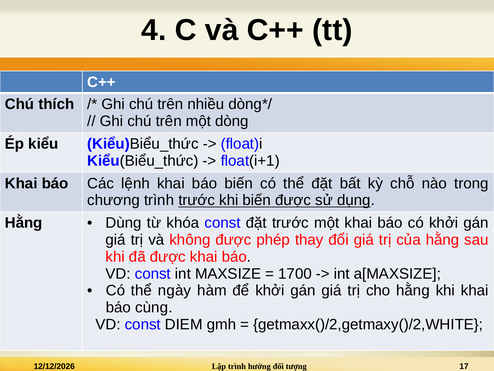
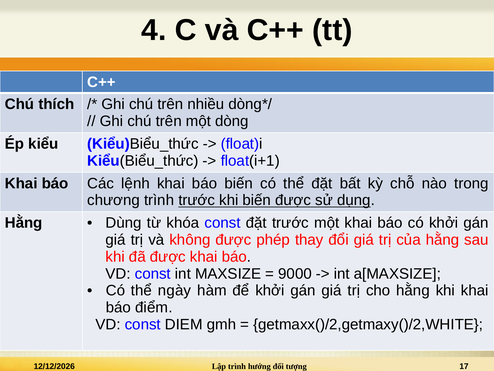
1700: 1700 -> 9000 (295, 273)
cùng: cùng -> điểm (154, 307)
